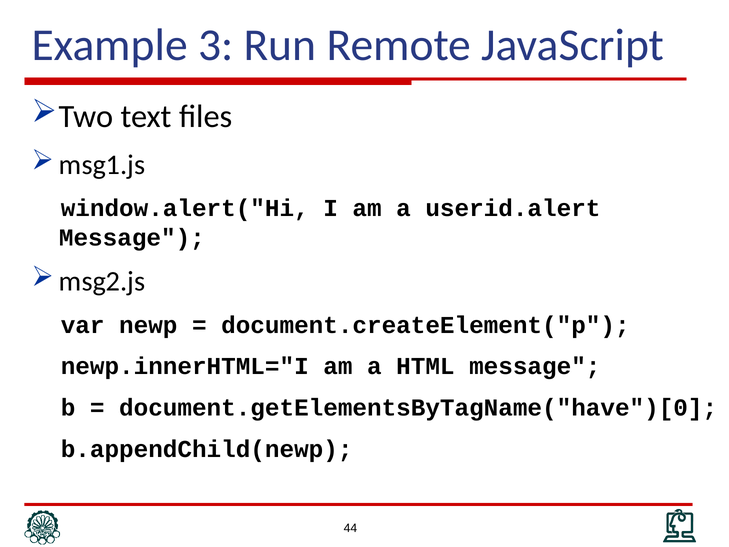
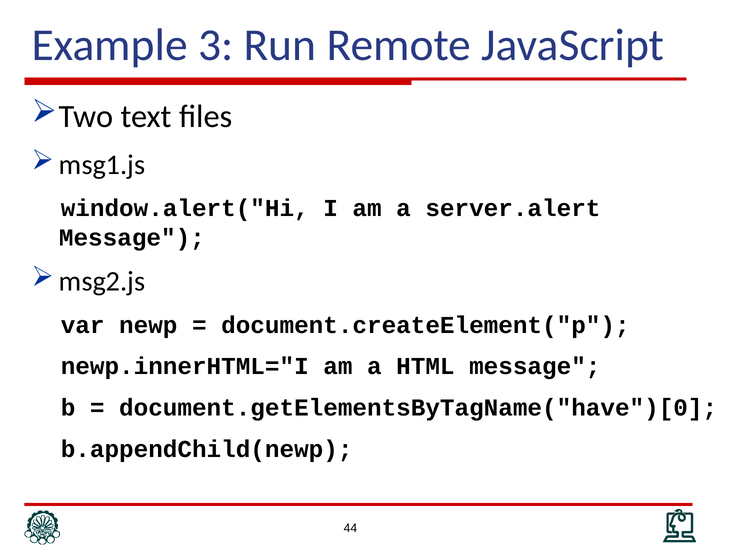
userid.alert: userid.alert -> server.alert (513, 208)
